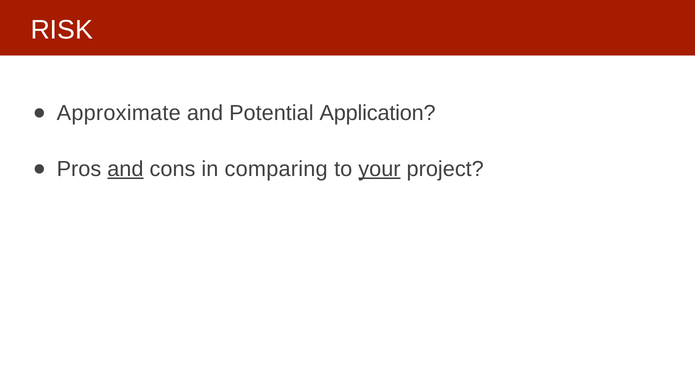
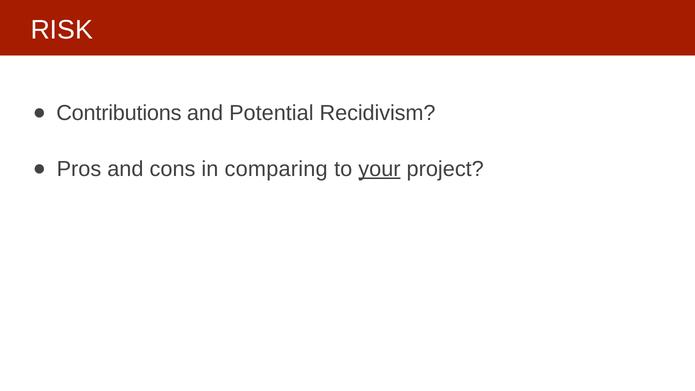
Approximate: Approximate -> Contributions (119, 113)
Application: Application -> Recidivism (378, 113)
and underline: present -> none (125, 169)
